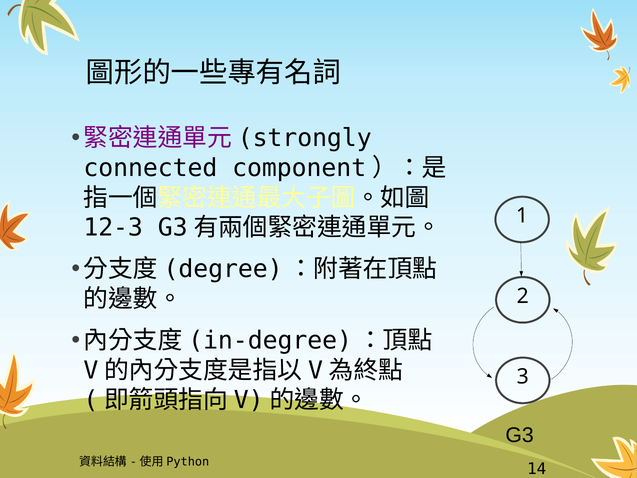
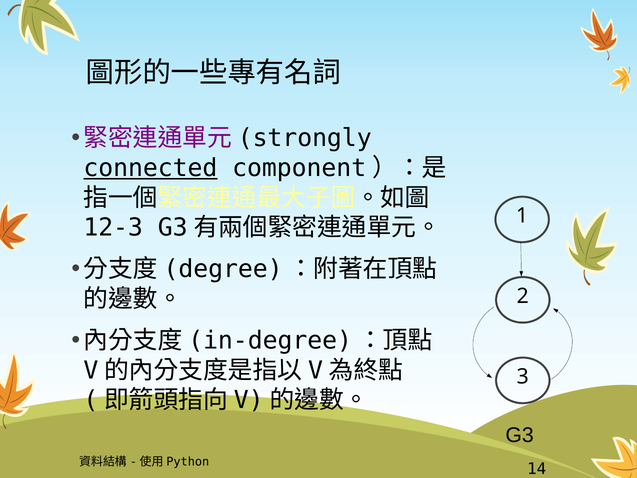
connected underline: none -> present (150, 168)
